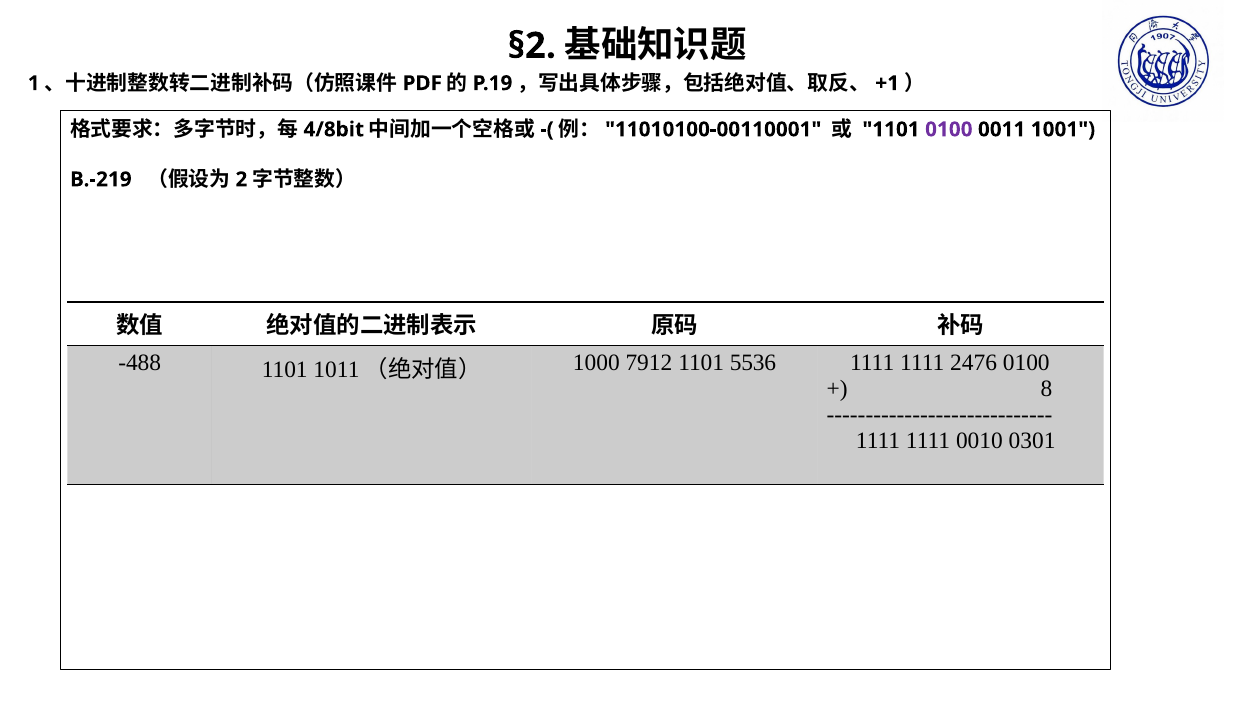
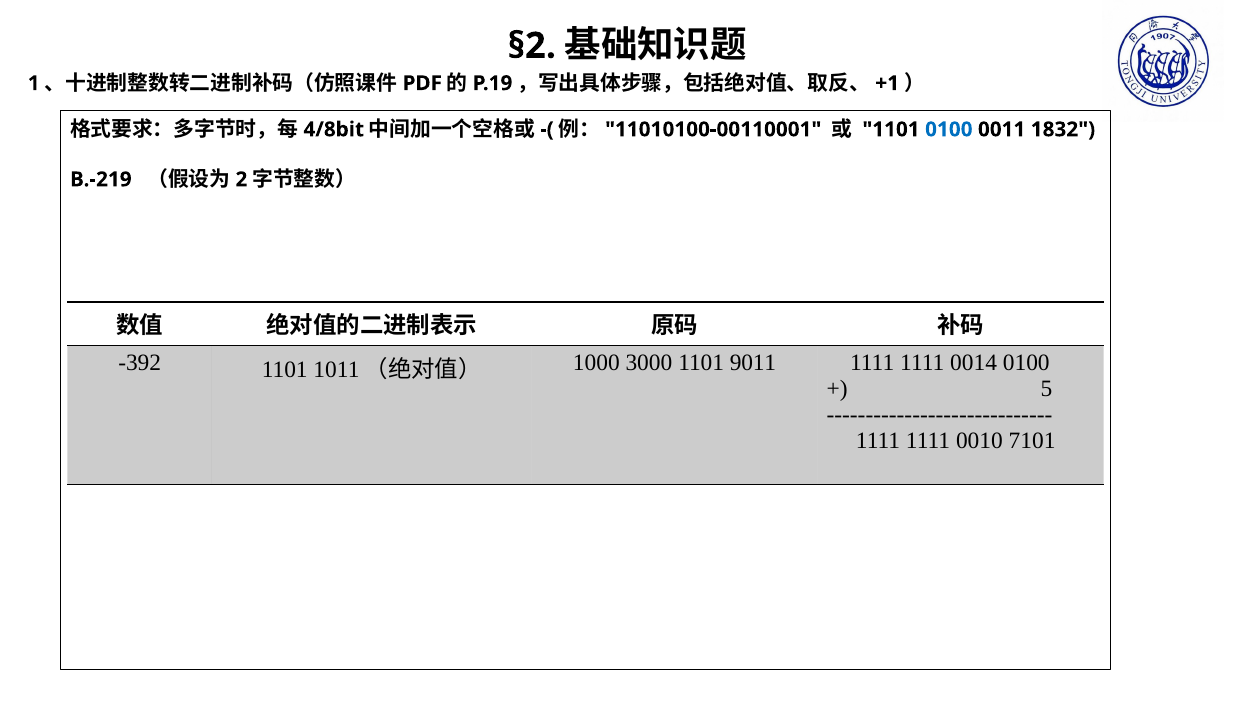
0100 colour: purple -> blue (949, 129)
1001: 1001 -> 1832 (1063, 129)
-488: -488 -> -392 (140, 363)
7912: 7912 -> 3000 (649, 363)
5536: 5536 -> 9011 (753, 363)
2476: 2476 -> 0014 (974, 363)
8: 8 -> 5 (1047, 389)
0301: 0301 -> 7101 (1032, 441)
